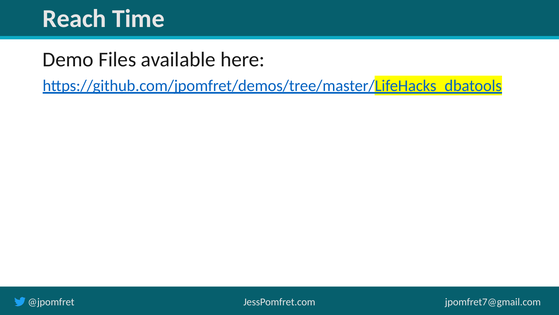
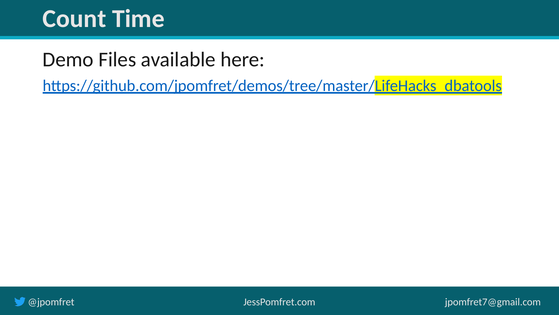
Reach: Reach -> Count (74, 19)
